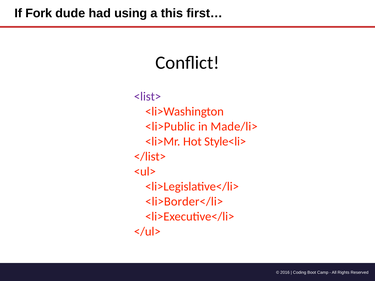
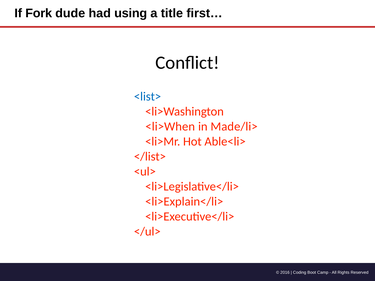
this: this -> title (172, 13)
<list> colour: purple -> blue (148, 97)
<li>Public: <li>Public -> <li>When (170, 127)
Style<li>: Style<li> -> Able<li> (225, 142)
<li>Border</li>: <li>Border</li> -> <li>Explain</li> (184, 202)
